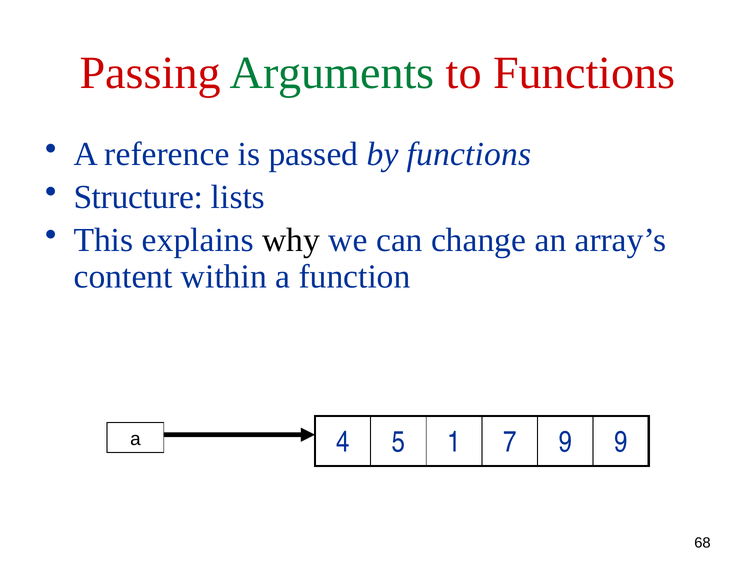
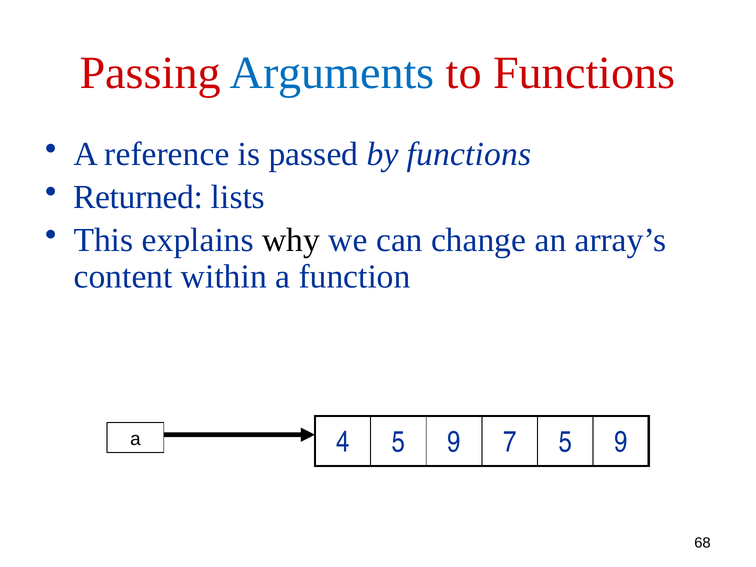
Arguments colour: green -> blue (332, 73)
Structure: Structure -> Returned (138, 197)
4 5 1: 1 -> 9 (454, 442)
7 9: 9 -> 5 (565, 442)
